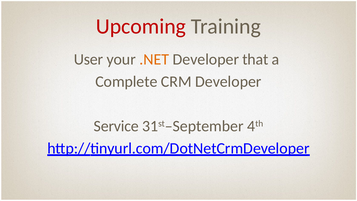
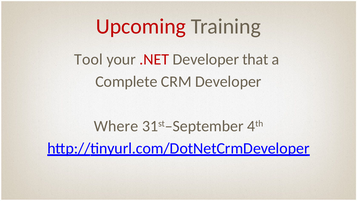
User: User -> Tool (88, 59)
.NET colour: orange -> red (154, 59)
Service: Service -> Where (116, 126)
